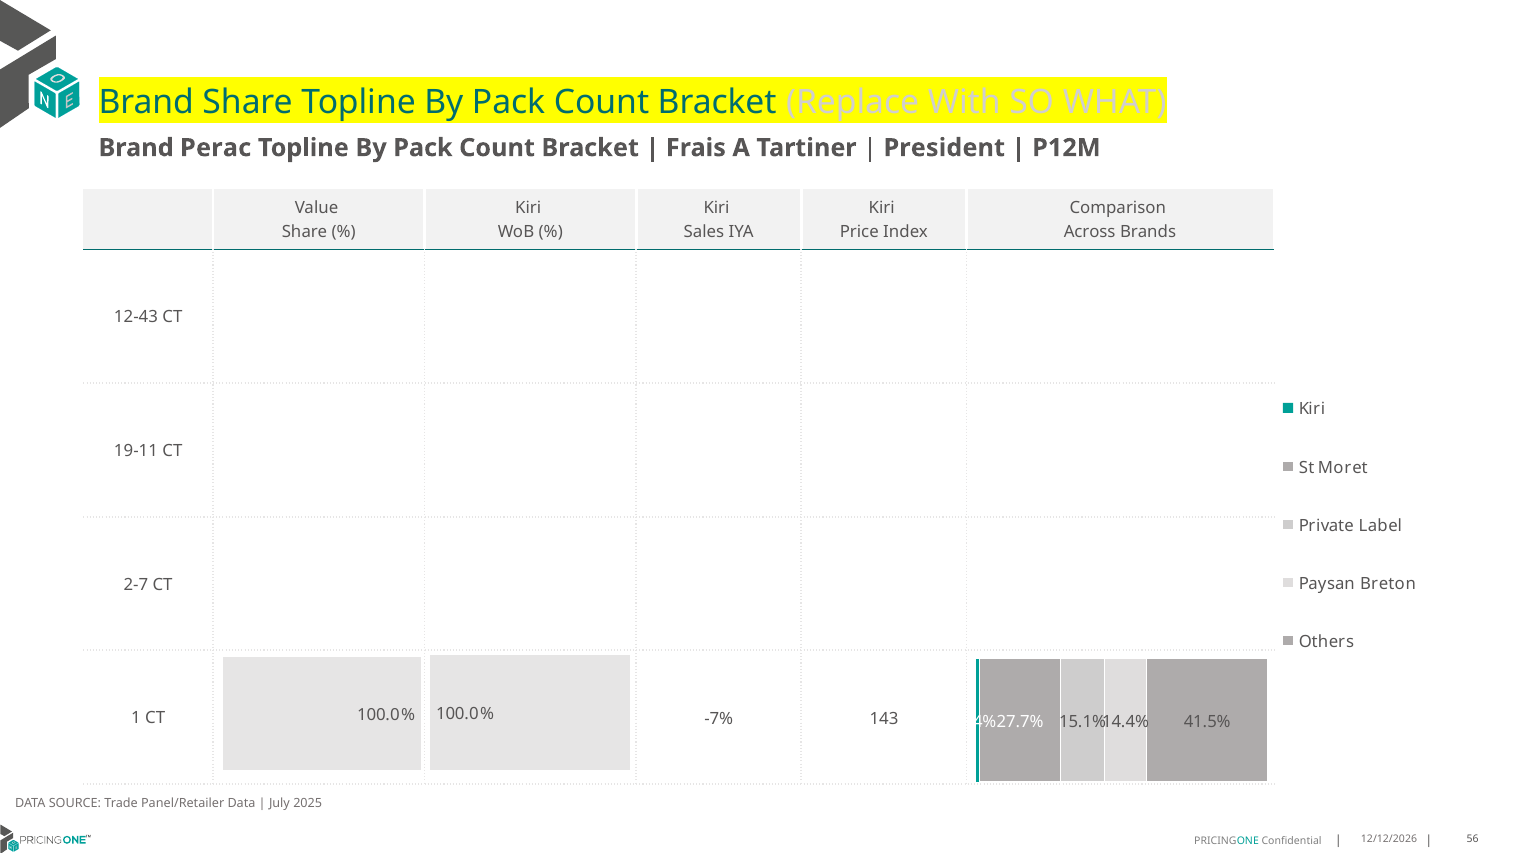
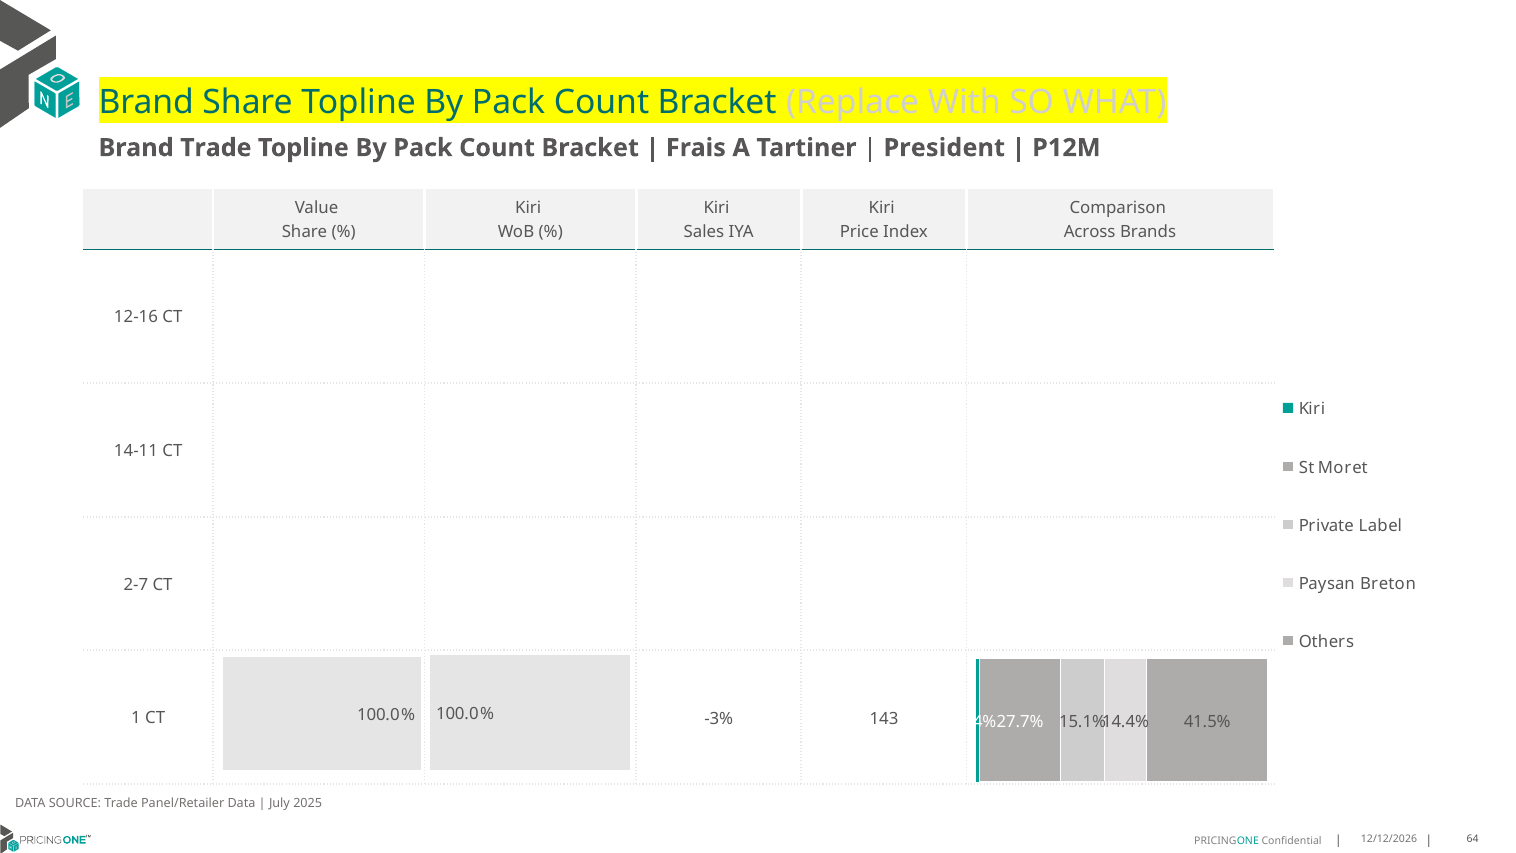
Brand Perac: Perac -> Trade (216, 148)
12-43: 12-43 -> 12-16 (136, 317)
19-11: 19-11 -> 14-11 (136, 451)
-7%: -7% -> -3% (719, 719)
56: 56 -> 64 (1473, 838)
